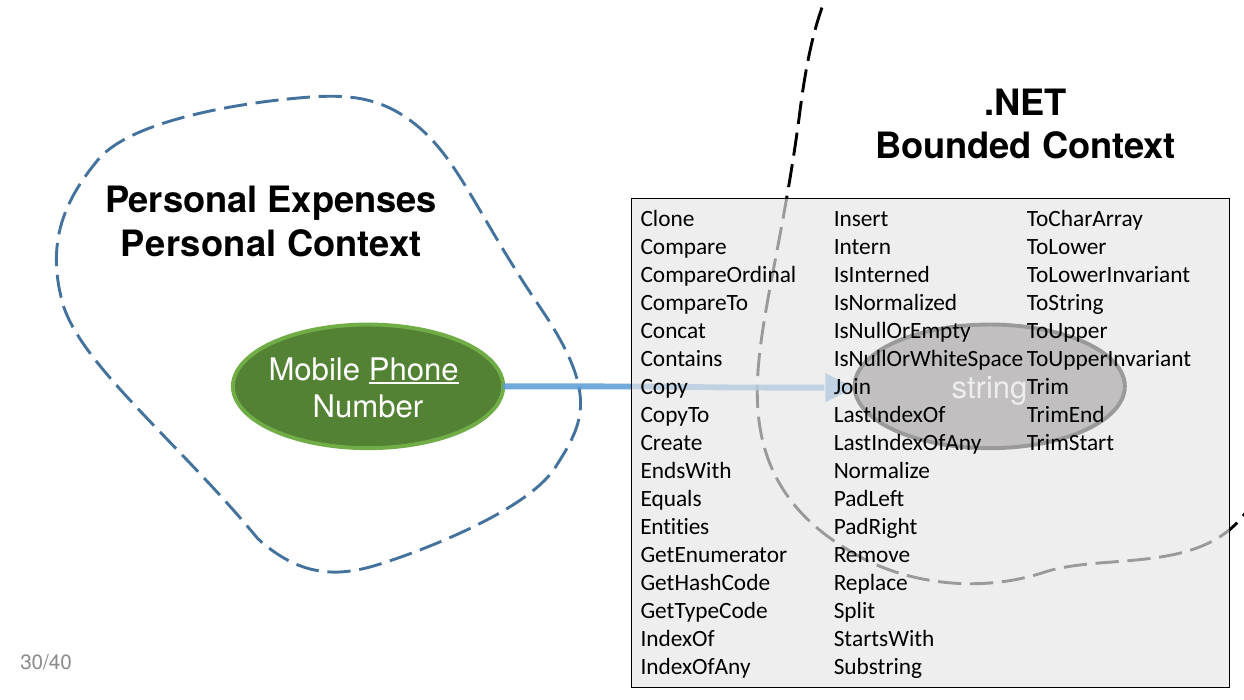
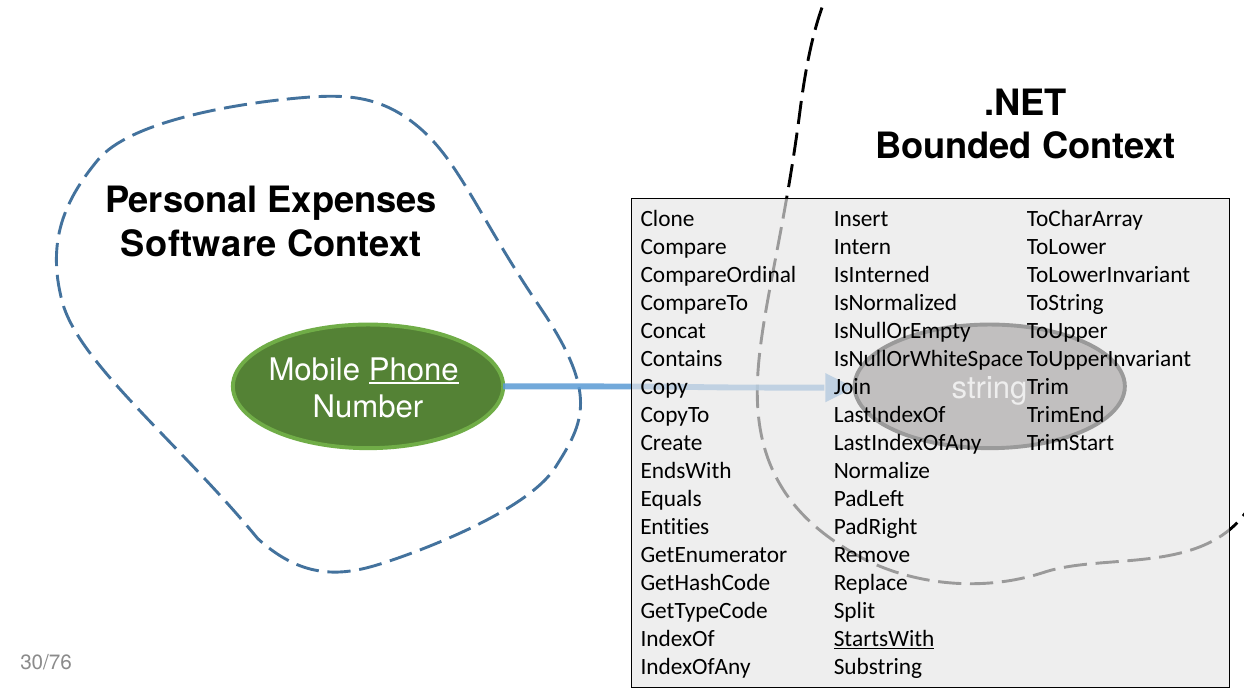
Personal: Personal -> Software (199, 244)
StartsWith underline: none -> present (884, 638)
30/40: 30/40 -> 30/76 (46, 662)
